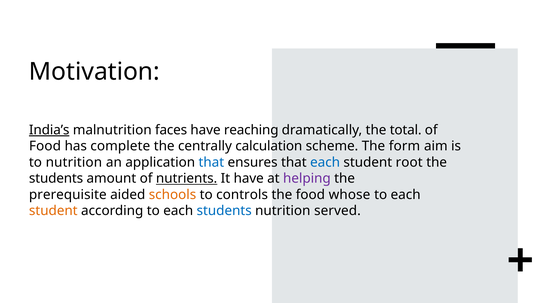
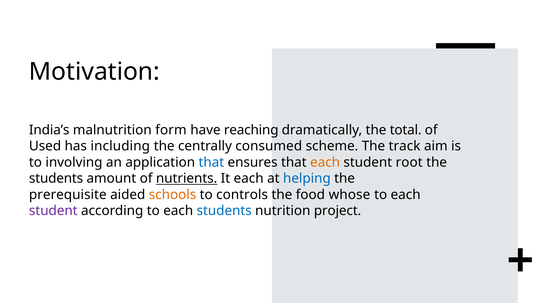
India’s underline: present -> none (49, 130)
faces: faces -> form (171, 130)
Food: Food -> Used (45, 146)
complete: complete -> including (120, 146)
calculation: calculation -> consumed (269, 146)
form: form -> track (405, 146)
to nutrition: nutrition -> involving (74, 162)
each colour: blue -> orange (325, 162)
It have: have -> each (249, 178)
helping colour: purple -> blue (307, 178)
student colour: orange -> purple (53, 211)
served: served -> project (338, 211)
